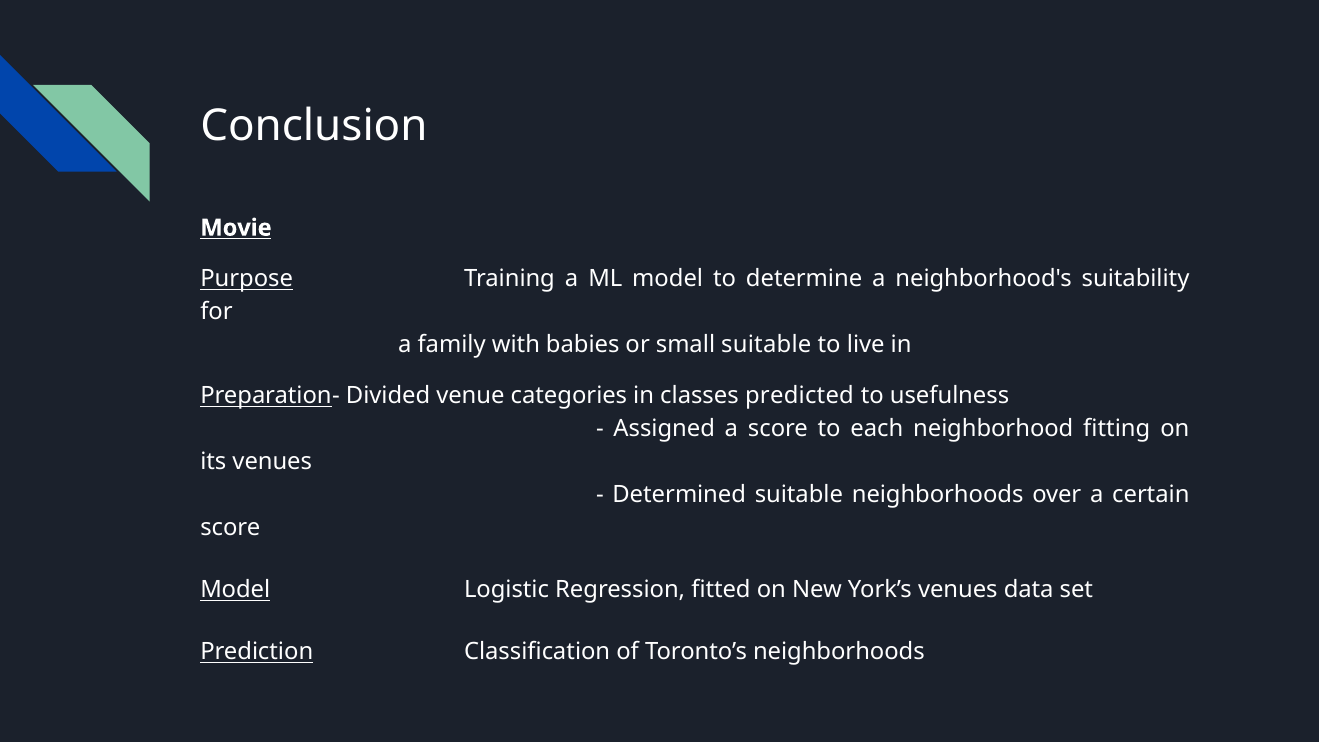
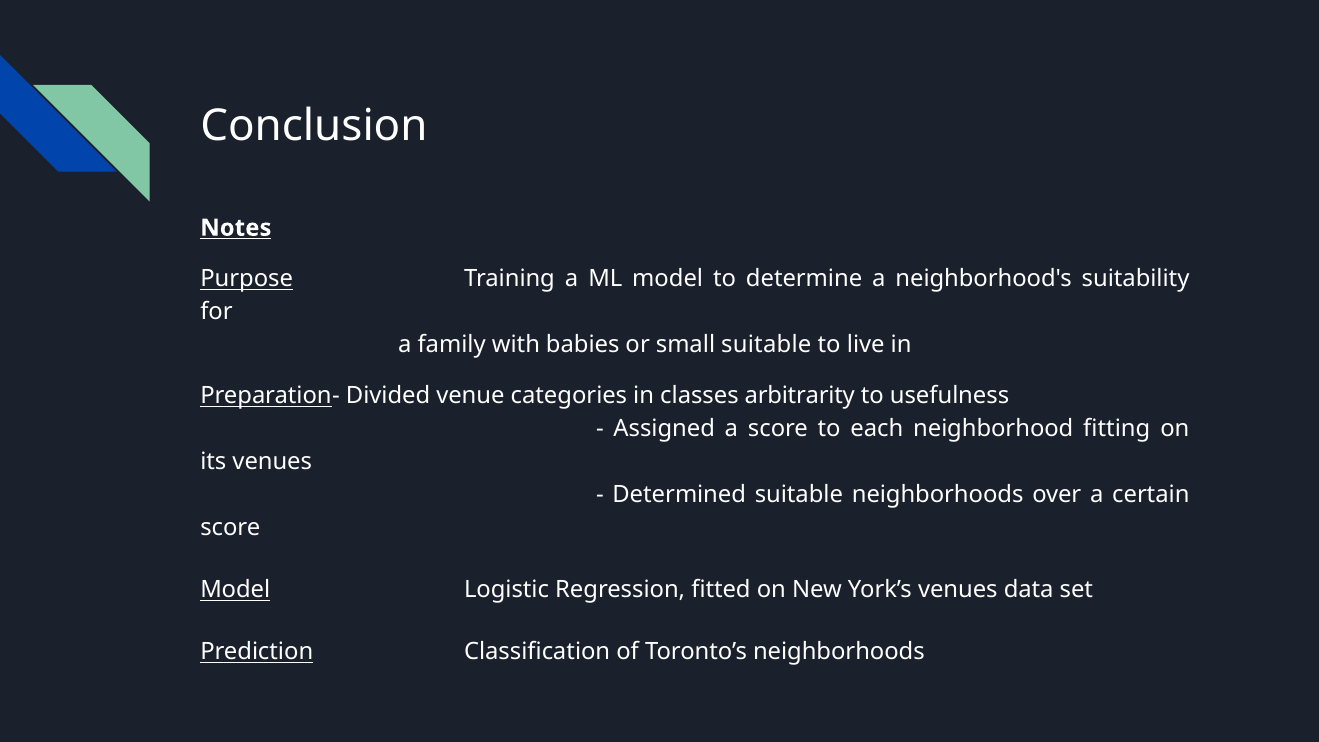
Movie: Movie -> Notes (236, 228)
predicted: predicted -> arbitrarity (800, 396)
